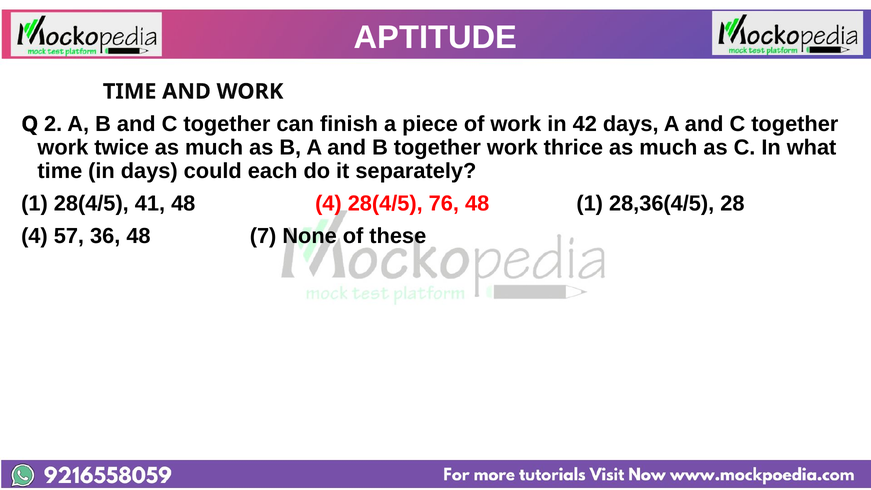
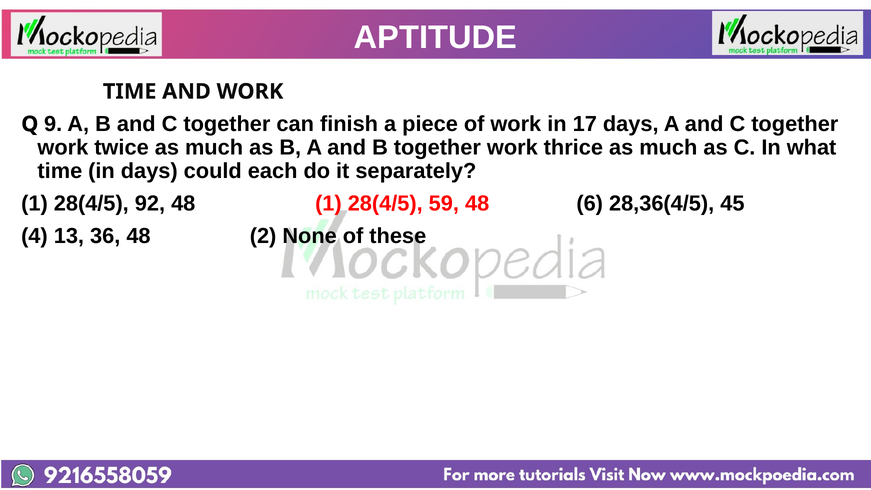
2: 2 -> 9 (53, 124)
42: 42 -> 17 (585, 124)
41: 41 -> 92 (150, 204)
48 4: 4 -> 1 (328, 204)
76: 76 -> 59 (444, 204)
48 1: 1 -> 6 (590, 204)
28: 28 -> 45 (732, 204)
57: 57 -> 13 (69, 236)
7: 7 -> 2 (263, 236)
